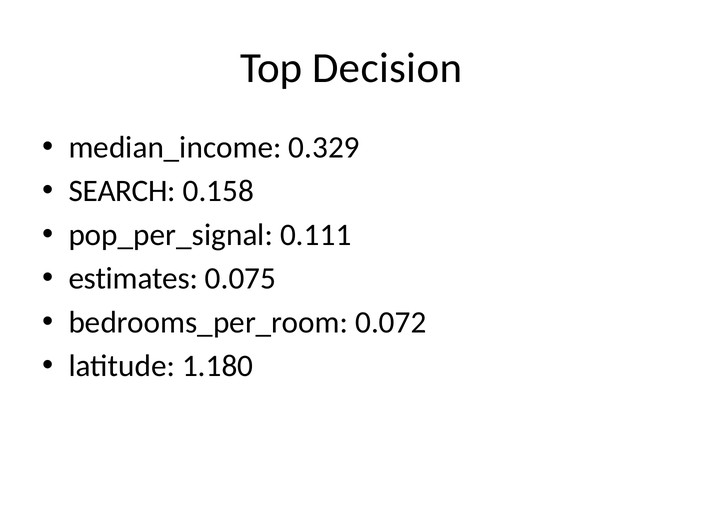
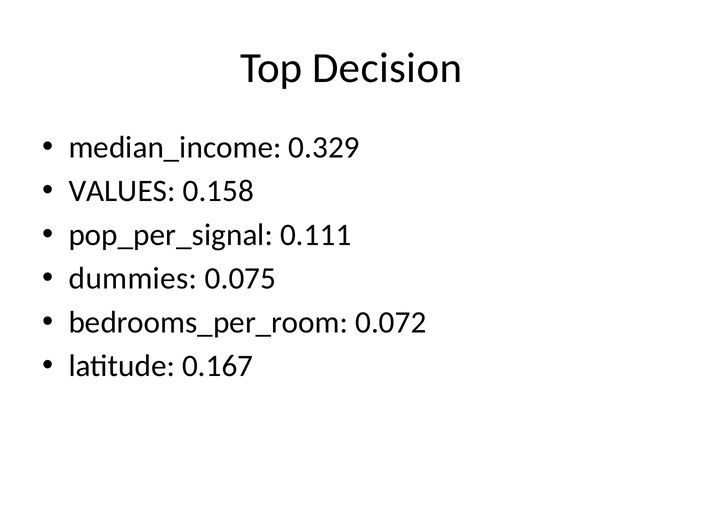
SEARCH: SEARCH -> VALUES (122, 191)
estimates: estimates -> dummies (133, 279)
1.180: 1.180 -> 0.167 (218, 366)
